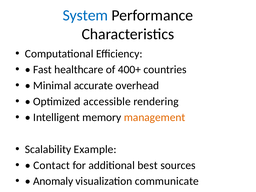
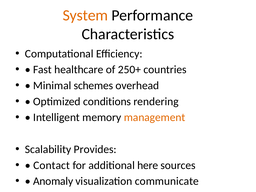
System colour: blue -> orange (85, 15)
400+: 400+ -> 250+ (129, 70)
accurate: accurate -> schemes (93, 86)
accessible: accessible -> conditions (107, 102)
Example: Example -> Provides (95, 149)
best: best -> here (148, 165)
